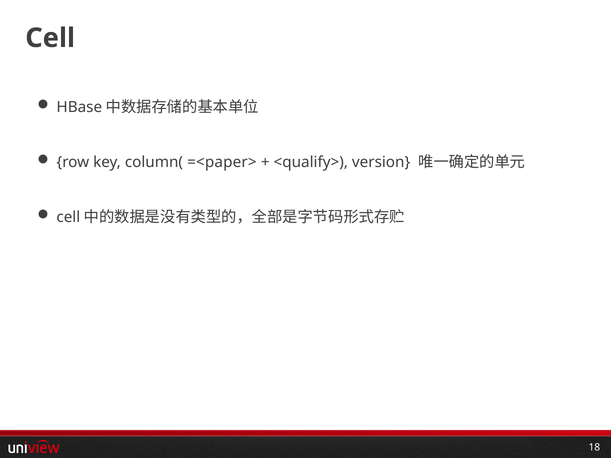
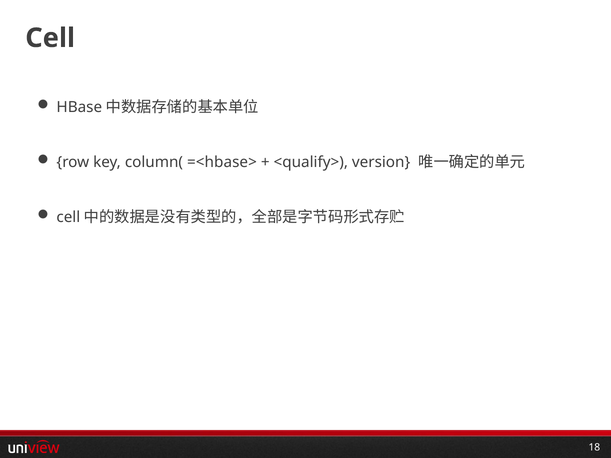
=<paper>: =<paper> -> =<hbase> (222, 162)
